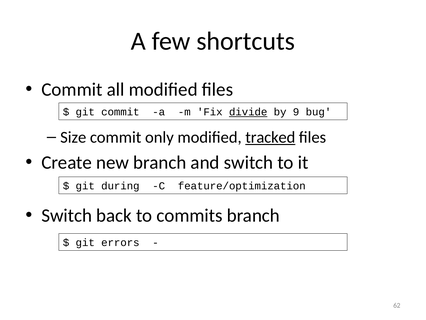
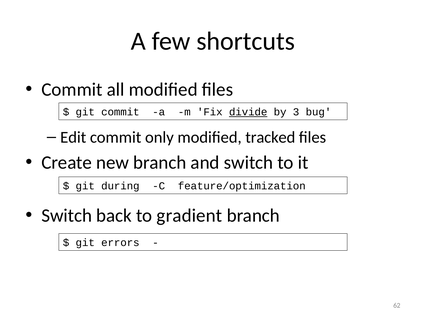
9: 9 -> 3 (296, 112)
Size: Size -> Edit (73, 137)
tracked underline: present -> none (270, 137)
commits: commits -> gradient (189, 215)
